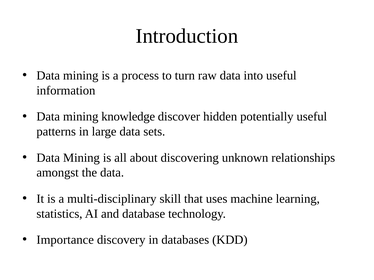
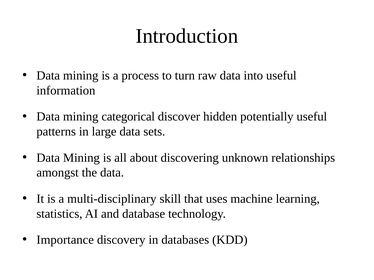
knowledge: knowledge -> categorical (128, 117)
